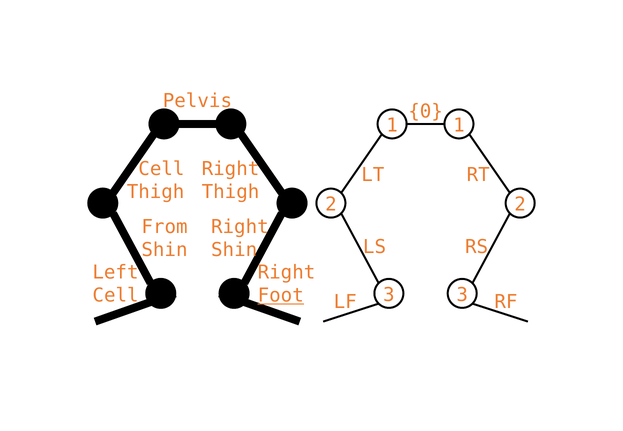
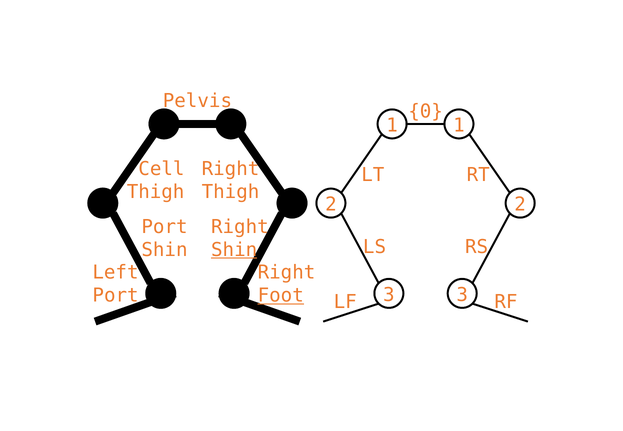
From: From -> Port (165, 227)
Shin underline: none -> present (234, 250)
Cell: Cell -> Port (116, 296)
